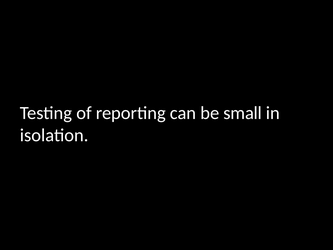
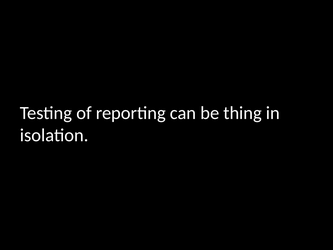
small: small -> thing (243, 113)
